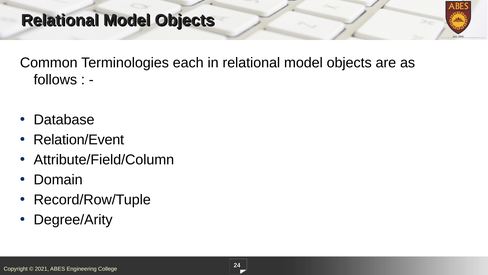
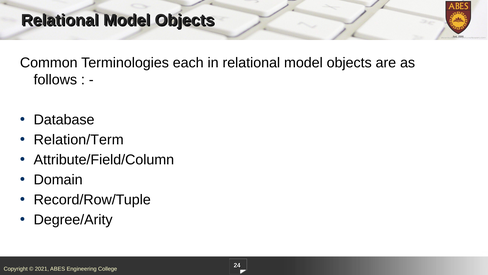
Relation/Event: Relation/Event -> Relation/Term (79, 140)
